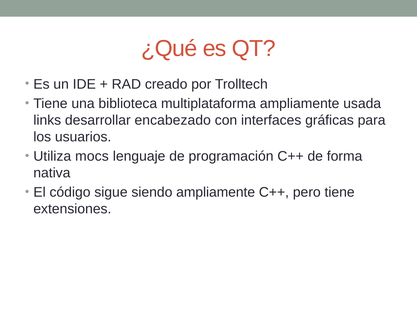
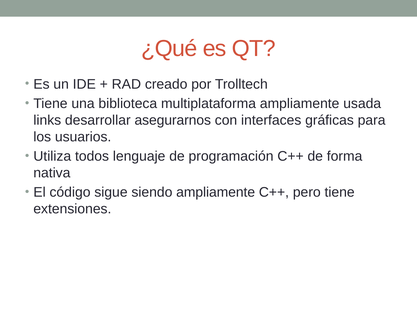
encabezado: encabezado -> asegurarnos (173, 121)
mocs: mocs -> todos (92, 157)
